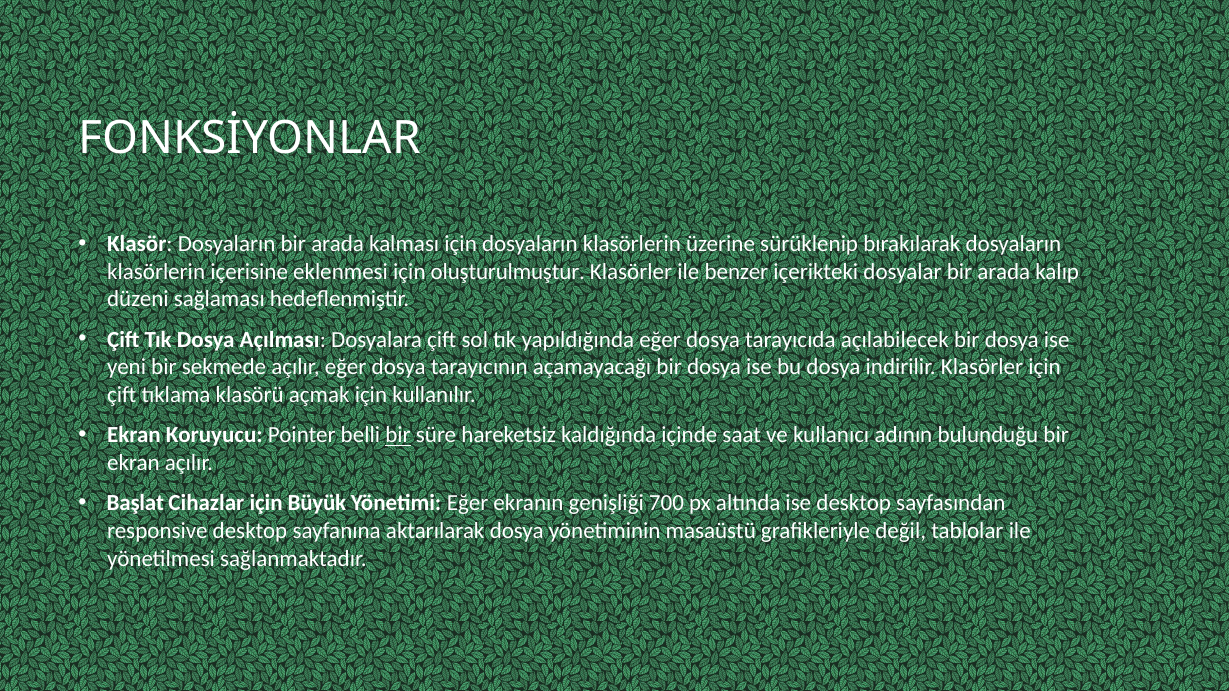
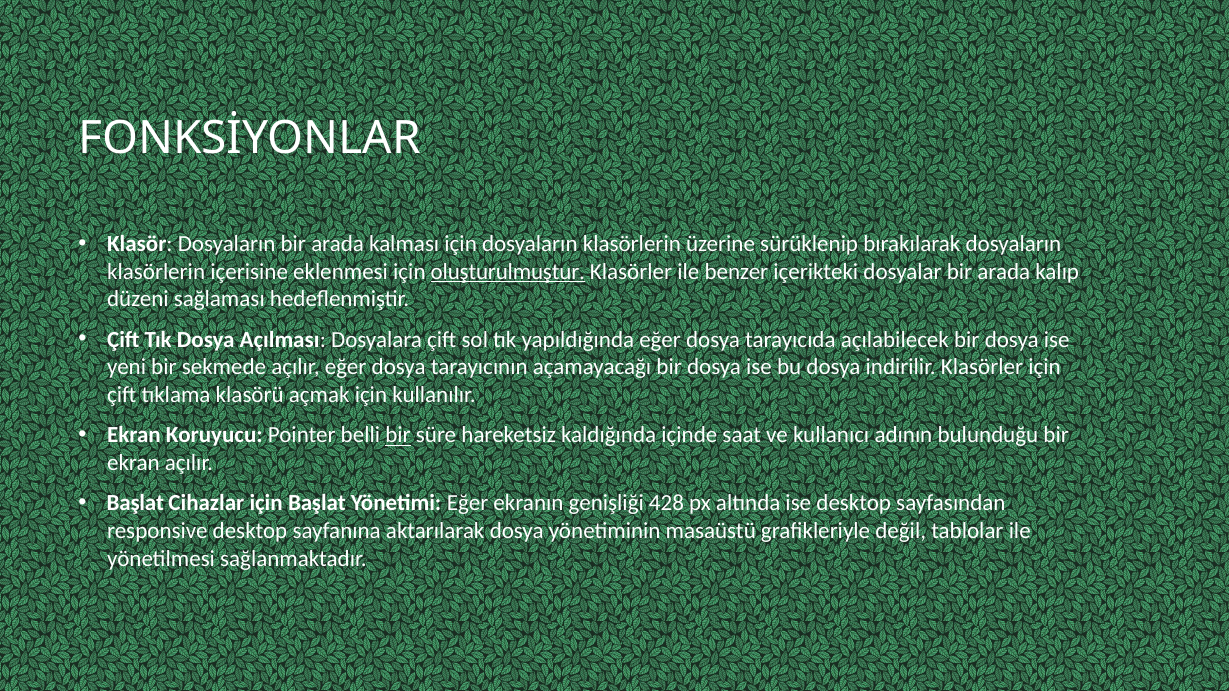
oluşturulmuştur underline: none -> present (508, 272)
için Büyük: Büyük -> Başlat (317, 504)
700: 700 -> 428 (666, 504)
